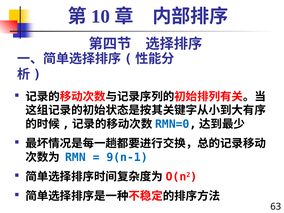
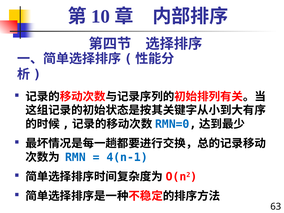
9(n-1: 9(n-1 -> 4(n-1 (127, 157)
